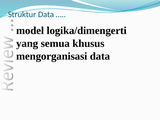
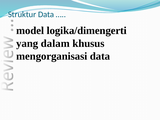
semua: semua -> dalam (55, 43)
